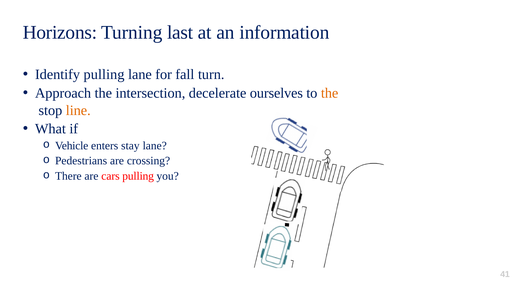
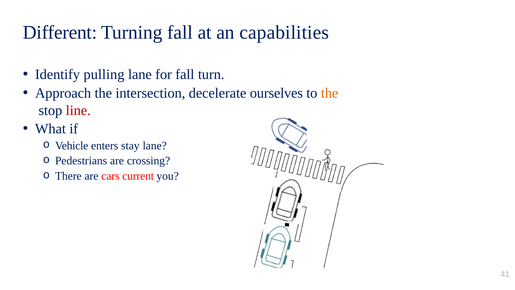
Horizons: Horizons -> Different (60, 32)
Turning last: last -> fall (180, 32)
information: information -> capabilities (284, 32)
line colour: orange -> red (78, 110)
cars pulling: pulling -> current (138, 176)
